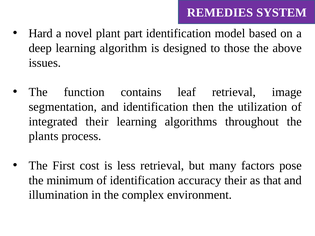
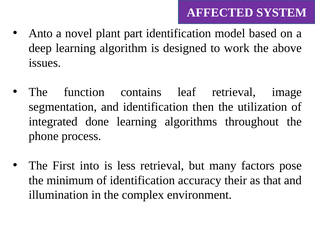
REMEDIES: REMEDIES -> AFFECTED (220, 13)
Hard: Hard -> Anto (41, 33)
those: those -> work (237, 48)
integrated their: their -> done (97, 122)
plants: plants -> phone (44, 136)
cost: cost -> into (89, 166)
